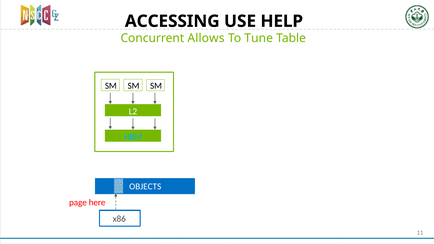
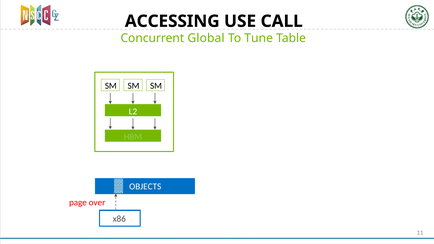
HELP: HELP -> CALL (282, 21)
Allows: Allows -> Global (206, 38)
HBM colour: light blue -> light green (133, 137)
here: here -> over (97, 203)
